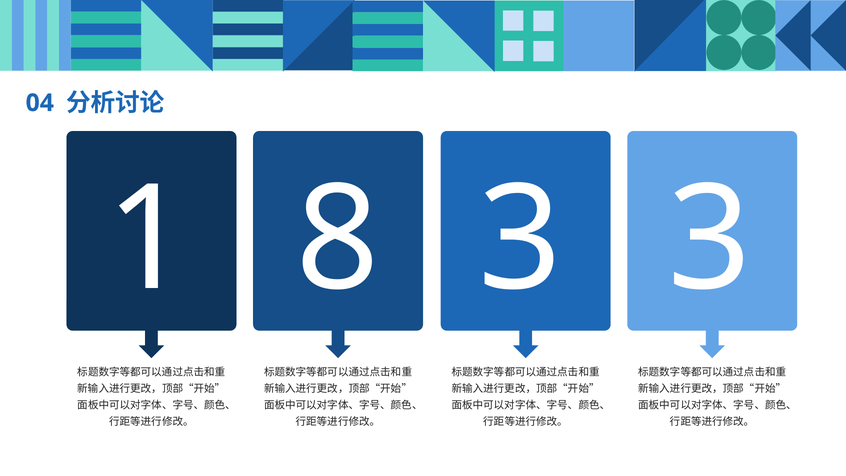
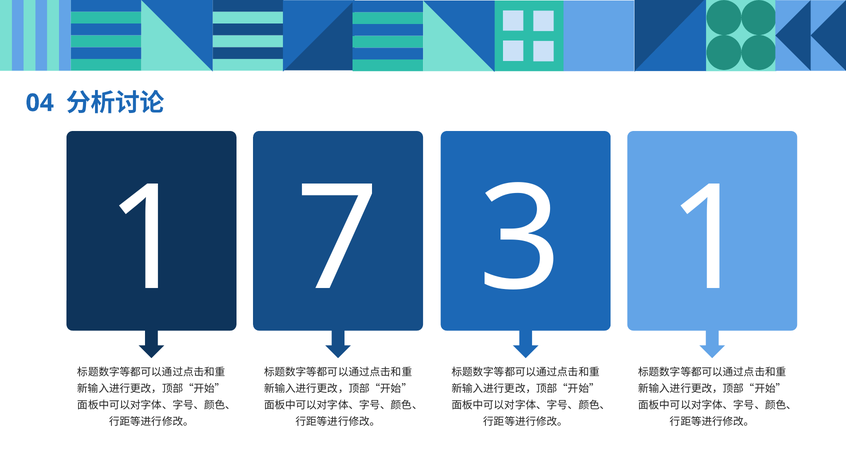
8: 8 -> 7 (338, 240)
3 3: 3 -> 1 (710, 240)
